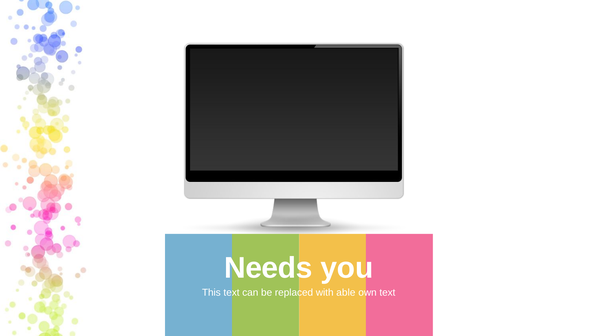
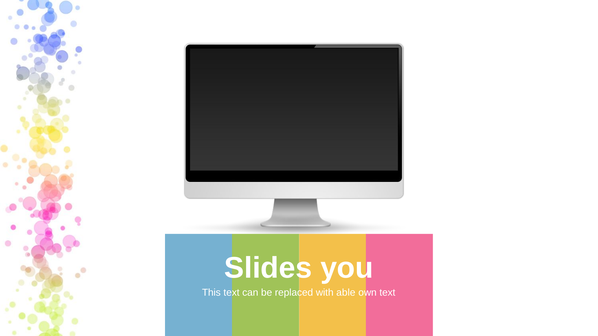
Needs: Needs -> Slides (268, 268)
